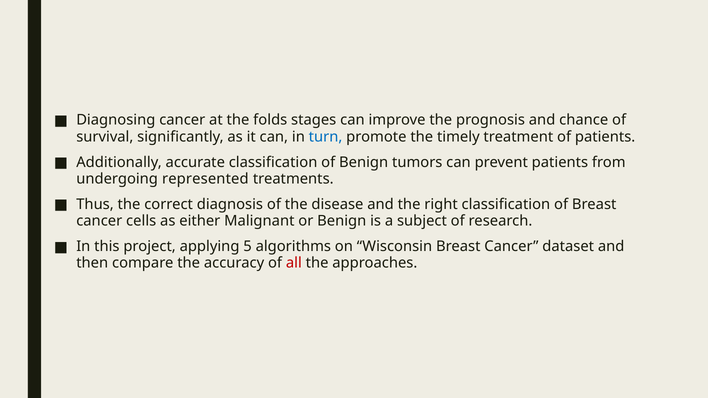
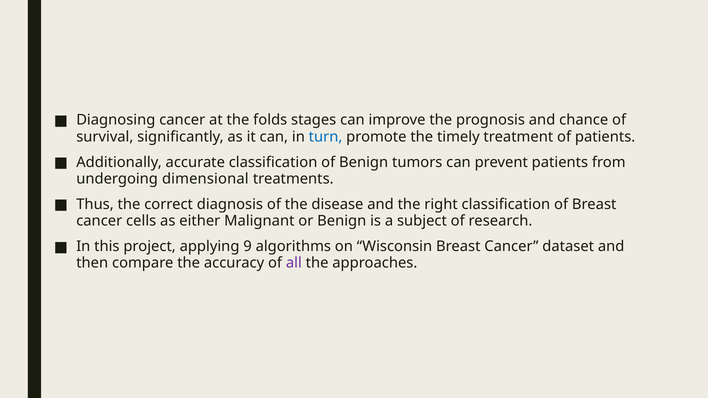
represented: represented -> dimensional (205, 179)
5: 5 -> 9 (248, 247)
all colour: red -> purple (294, 263)
